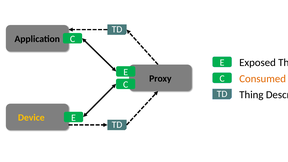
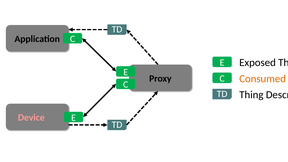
Device colour: yellow -> pink (31, 118)
